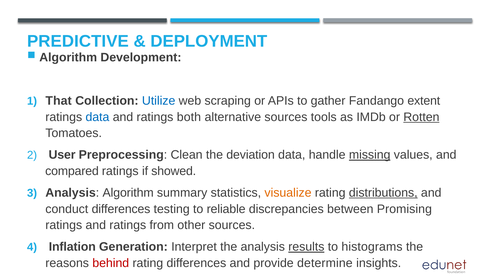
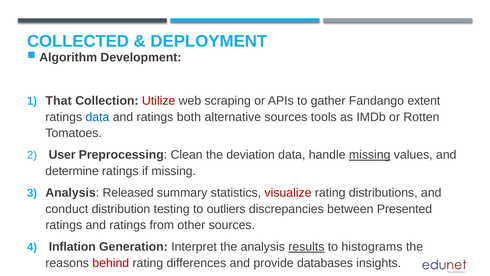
PREDICTIVE: PREDICTIVE -> COLLECTED (78, 41)
Utilize colour: blue -> red (159, 101)
Rotten underline: present -> none (421, 117)
compared: compared -> determine (72, 171)
if showed: showed -> missing (174, 171)
Analysis Algorithm: Algorithm -> Released (128, 193)
visualize colour: orange -> red (288, 193)
distributions underline: present -> none (383, 193)
conduct differences: differences -> distribution (121, 209)
reliable: reliable -> outliers (226, 209)
Promising: Promising -> Presented (404, 209)
determine: determine -> databases (325, 263)
